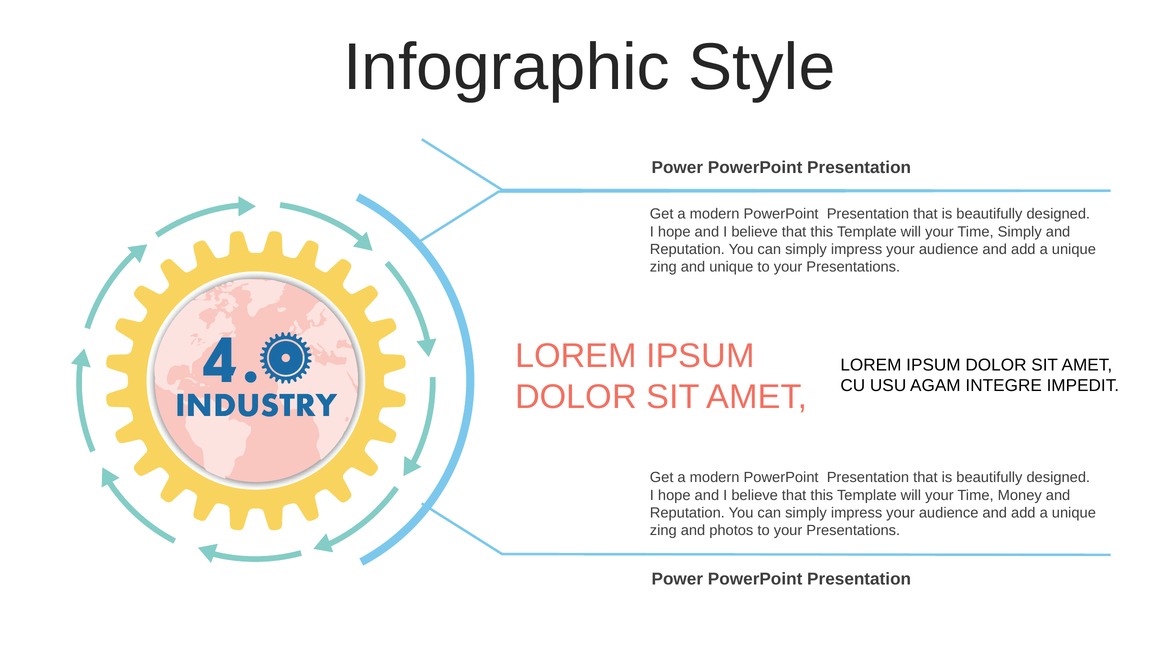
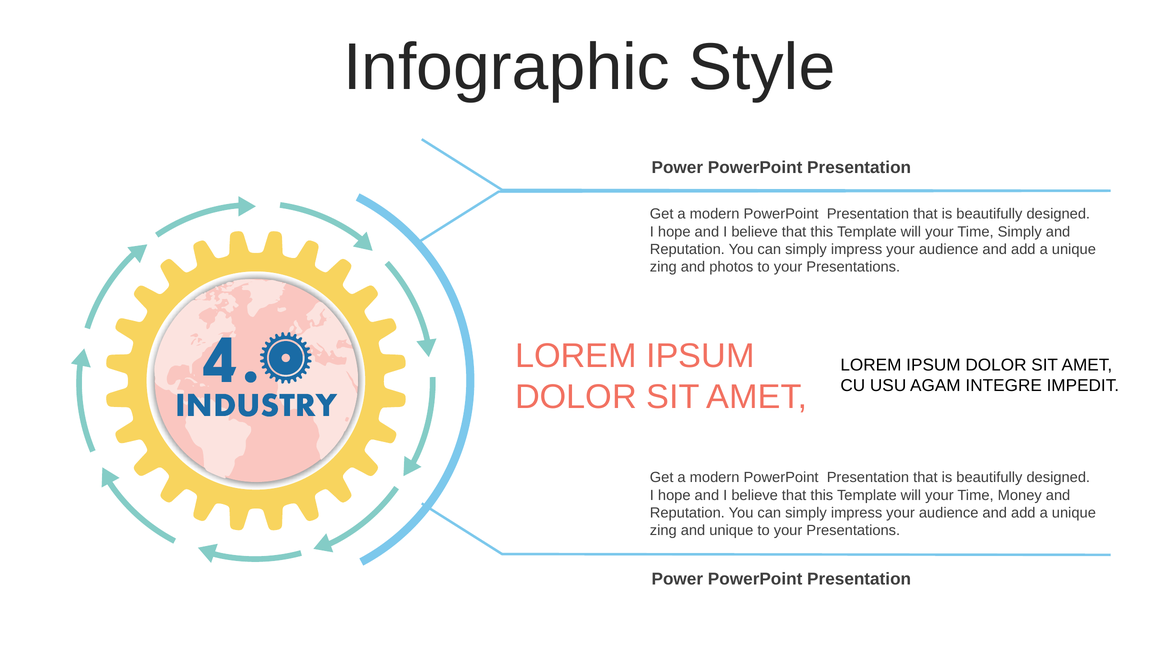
and unique: unique -> photos (731, 267)
and photos: photos -> unique (731, 531)
